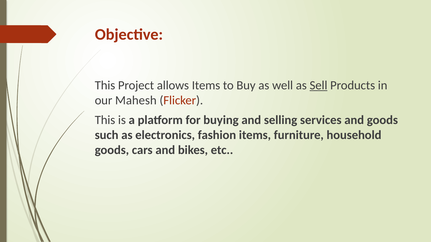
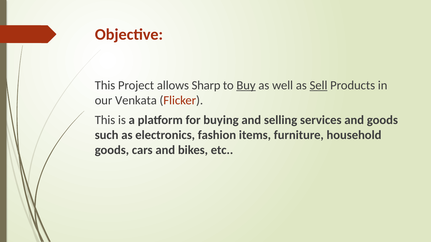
allows Items: Items -> Sharp (206, 85)
Buy underline: none -> present (246, 85)
Mahesh: Mahesh -> Venkata (136, 101)
